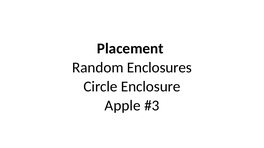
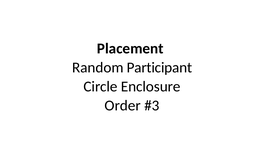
Enclosures: Enclosures -> Participant (159, 68)
Apple: Apple -> Order (123, 106)
